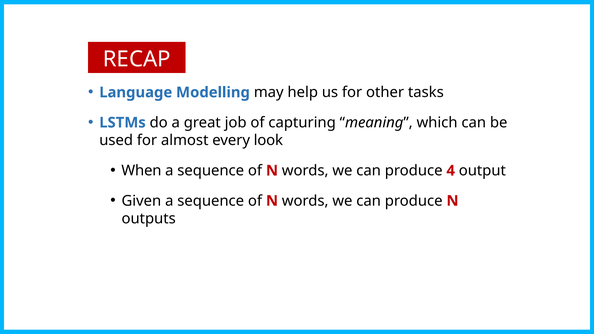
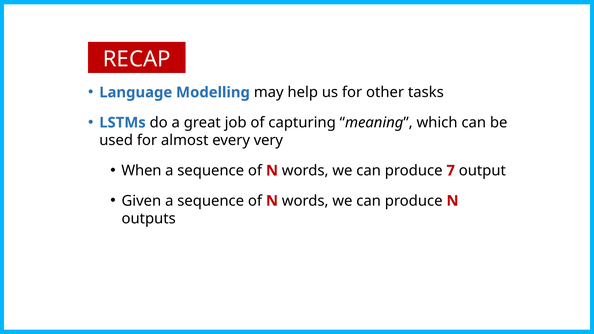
look: look -> very (268, 140)
4: 4 -> 7 (451, 171)
